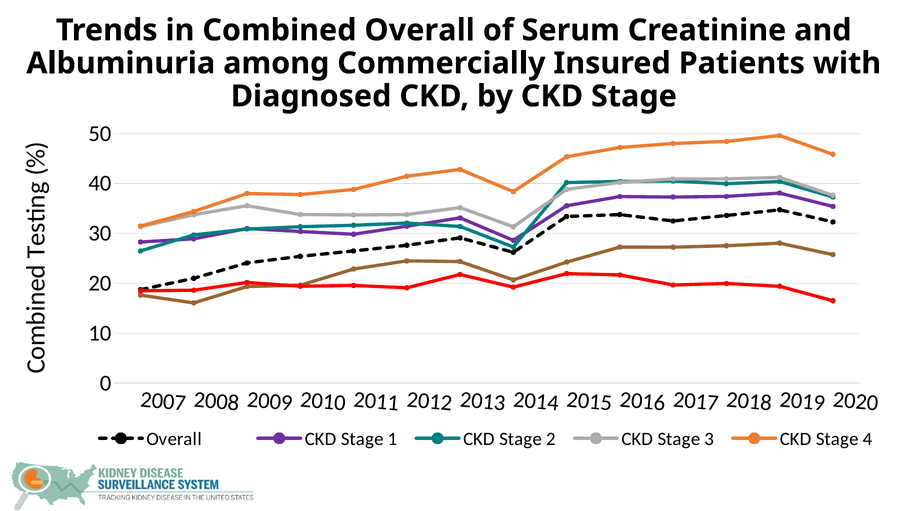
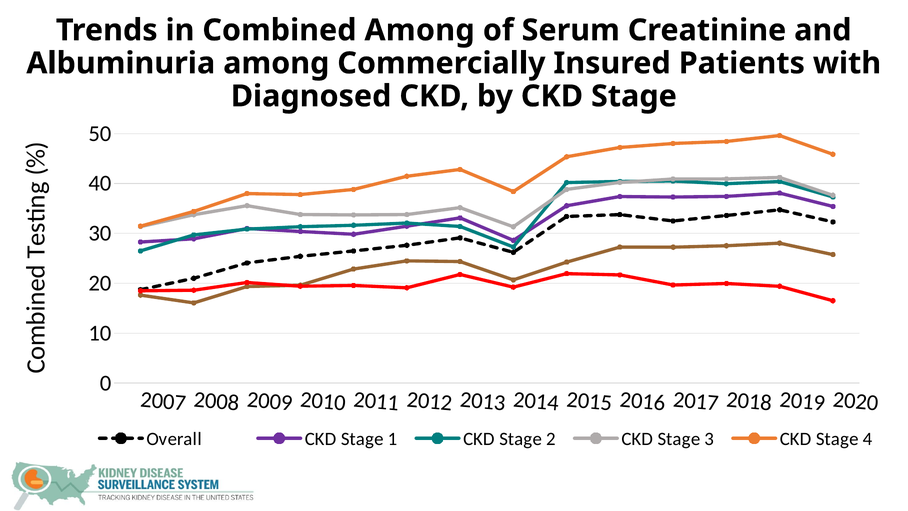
Combined Overall: Overall -> Among (420, 30)
